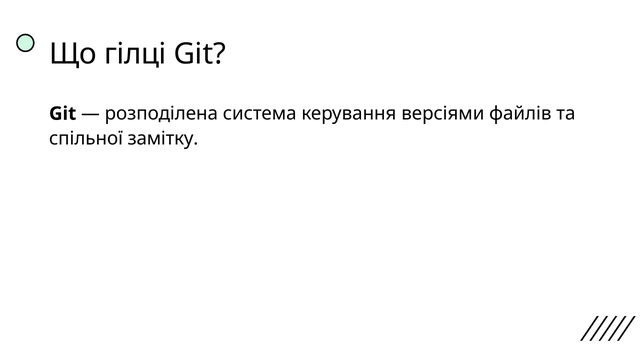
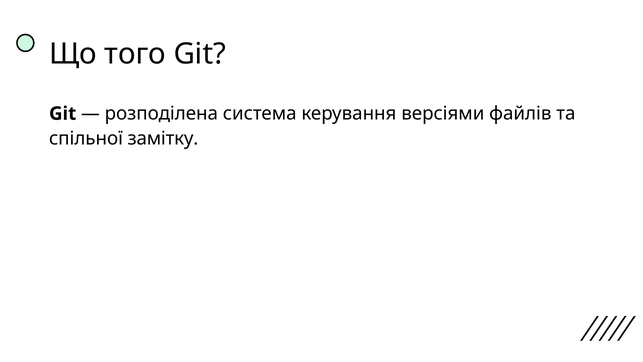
гілці: гілці -> того (135, 54)
